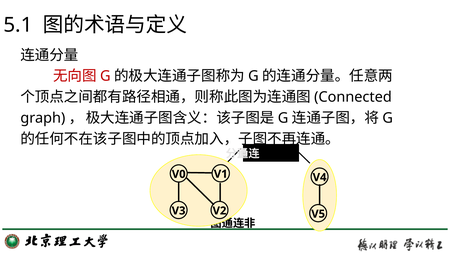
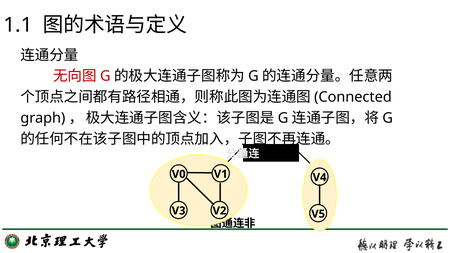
5.1: 5.1 -> 1.1 (18, 25)
